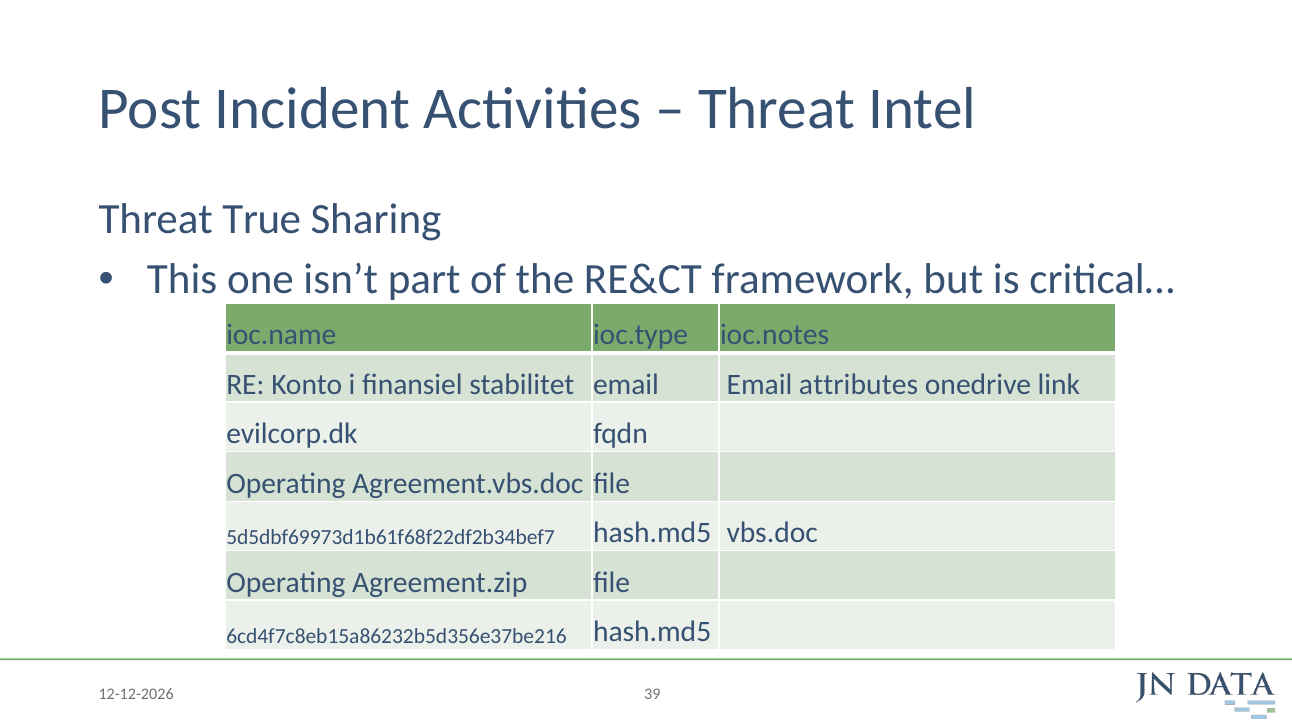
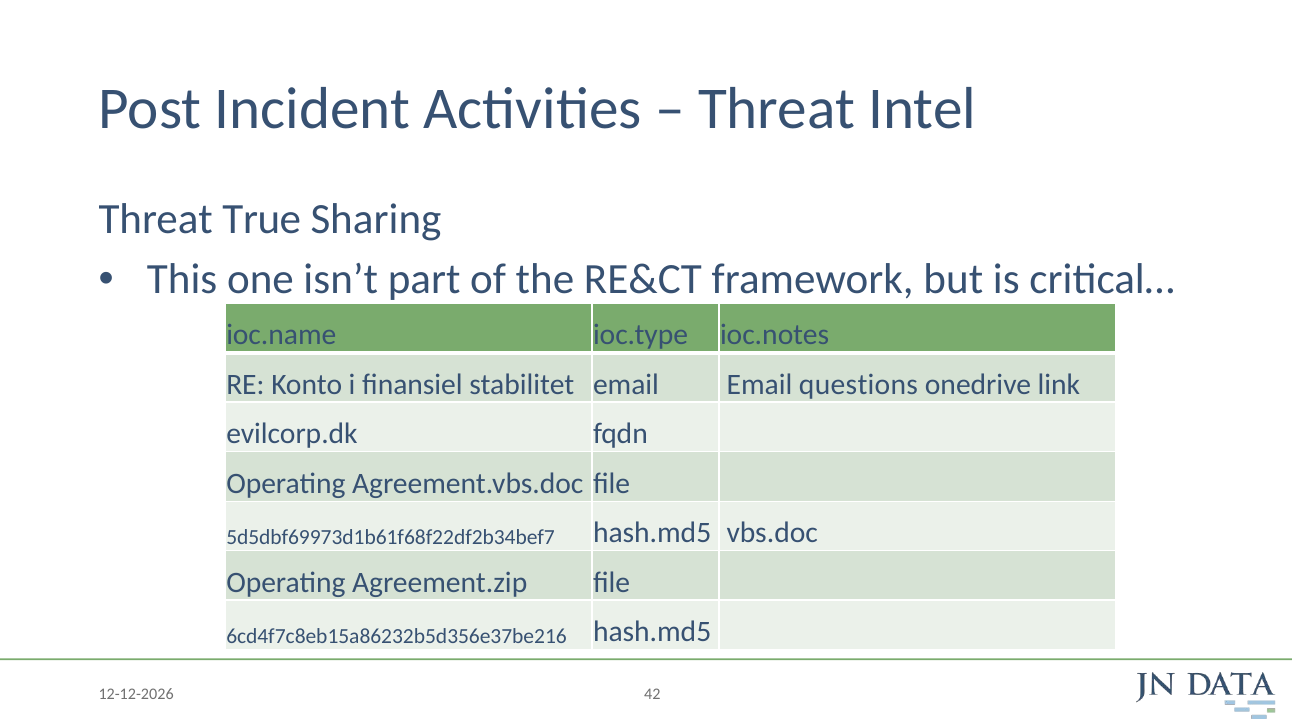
attributes: attributes -> questions (859, 384)
39: 39 -> 42 (652, 694)
